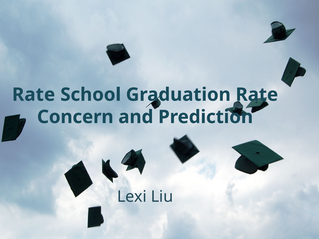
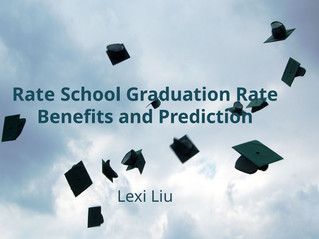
Concern: Concern -> Benefits (75, 117)
